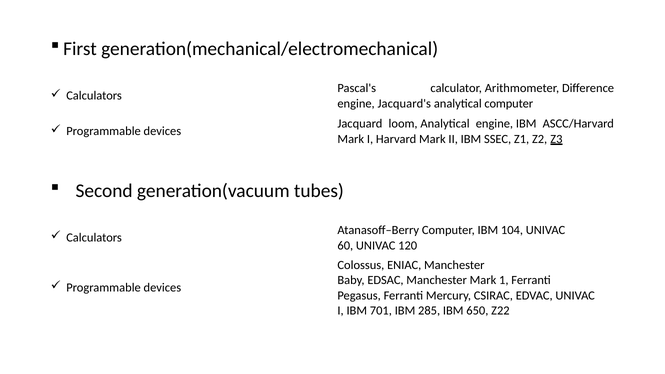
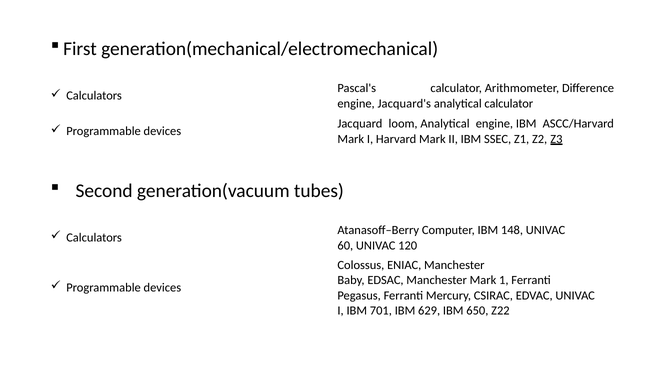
analytical computer: computer -> calculator (509, 103)
104: 104 -> 148 (512, 230)
285: 285 -> 629 (429, 311)
